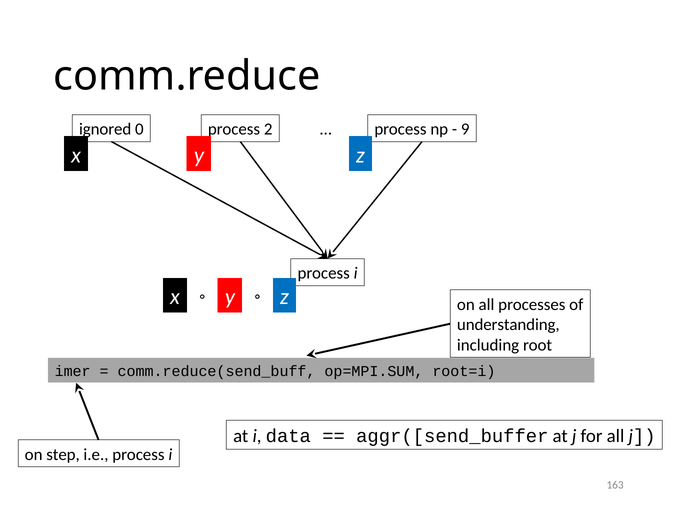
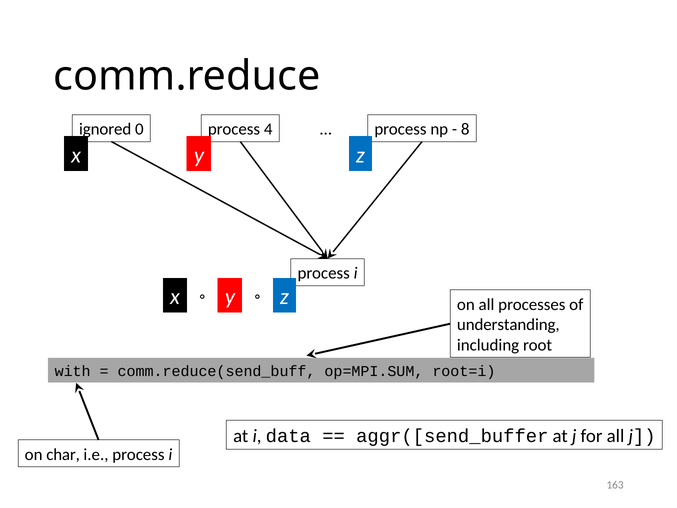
2: 2 -> 4 (268, 129)
9: 9 -> 8 (465, 129)
imer: imer -> with (73, 371)
step: step -> char (63, 454)
